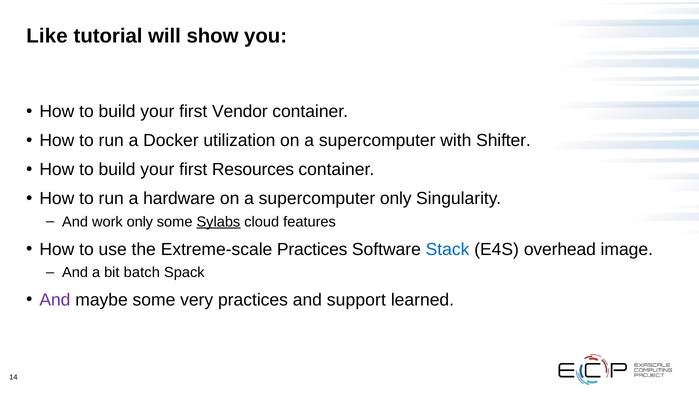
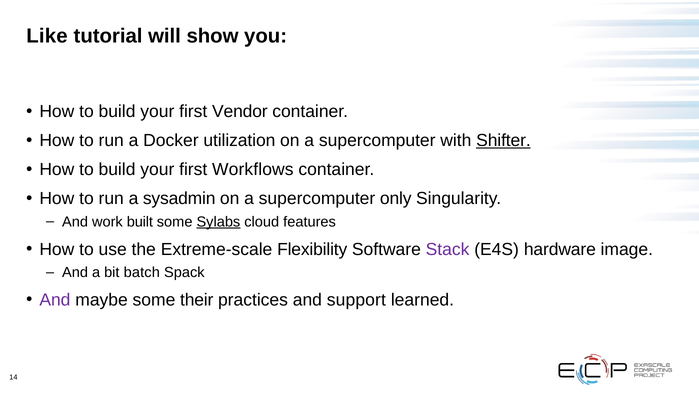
Shifter underline: none -> present (503, 141)
Resources: Resources -> Workflows (253, 170)
hardware: hardware -> sysadmin (179, 199)
work only: only -> built (140, 222)
Extreme-scale Practices: Practices -> Flexibility (312, 249)
Stack colour: blue -> purple (448, 249)
overhead: overhead -> hardware (560, 249)
very: very -> their (197, 300)
